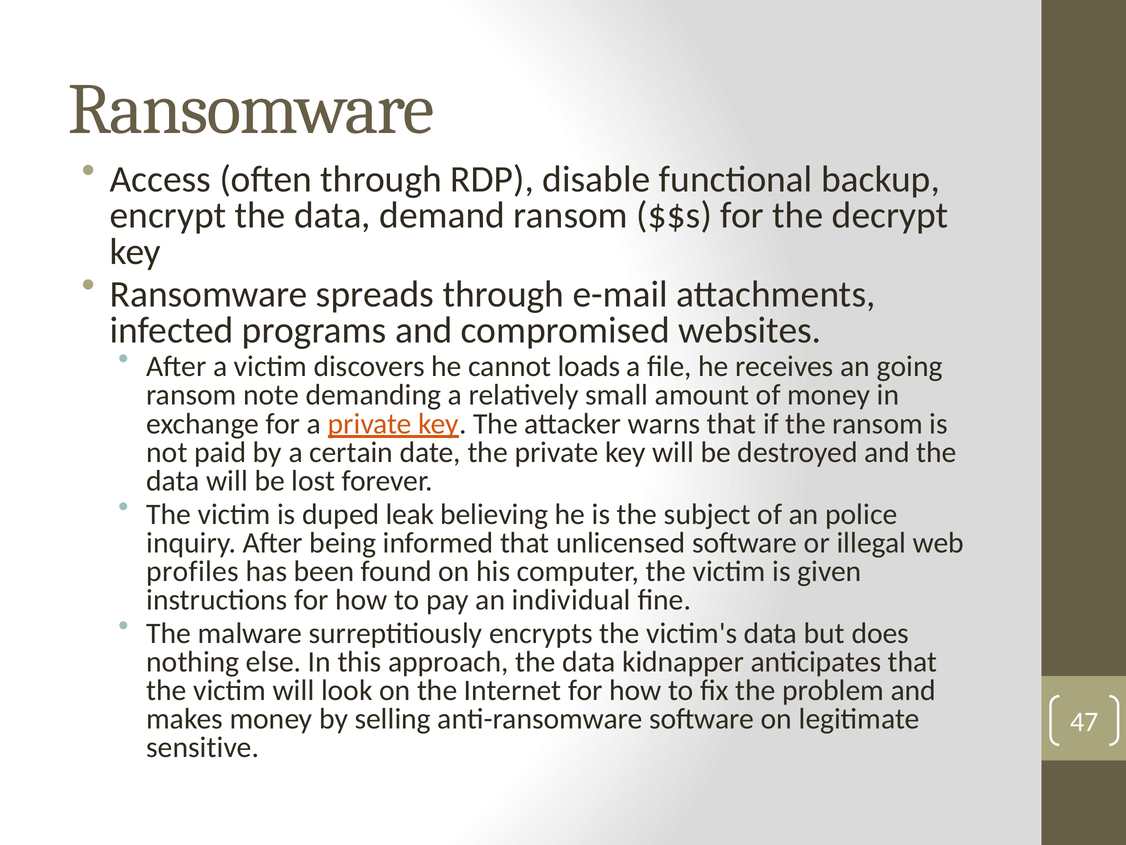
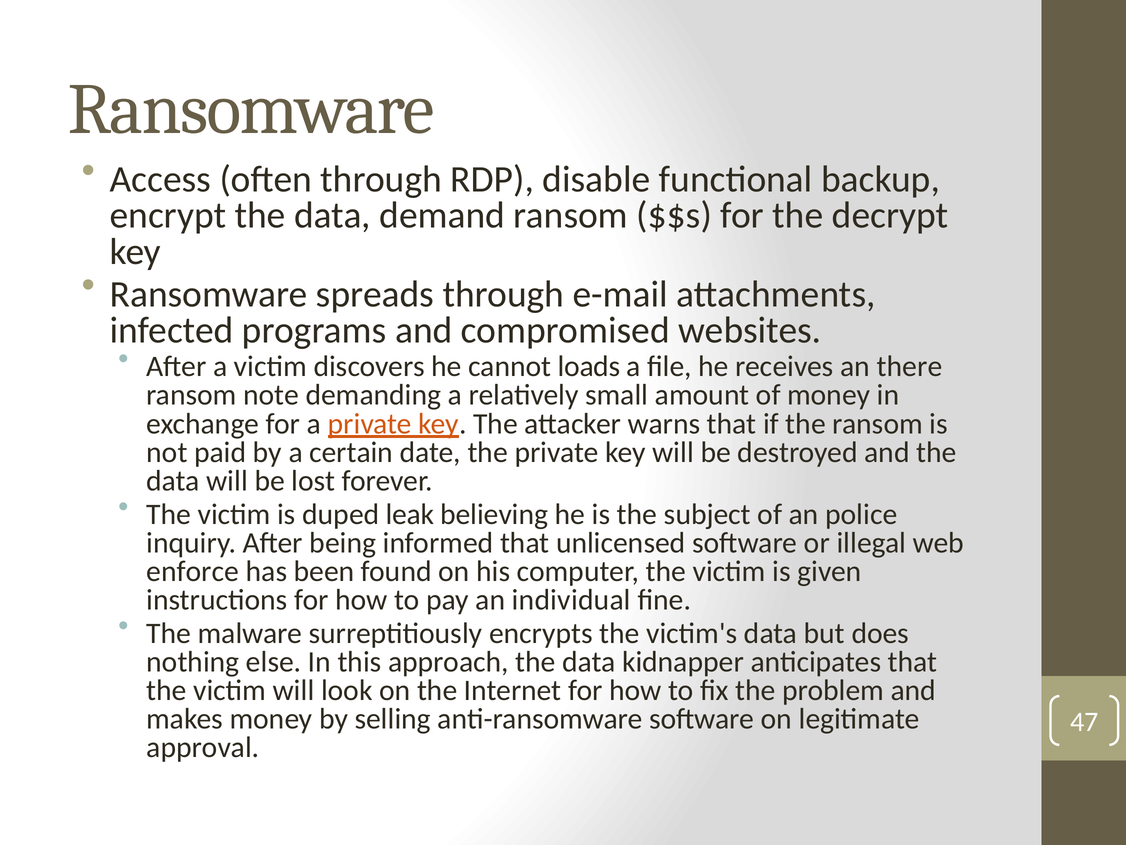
going: going -> there (910, 366)
profiles: profiles -> enforce (193, 571)
sensitive: sensitive -> approval (203, 747)
